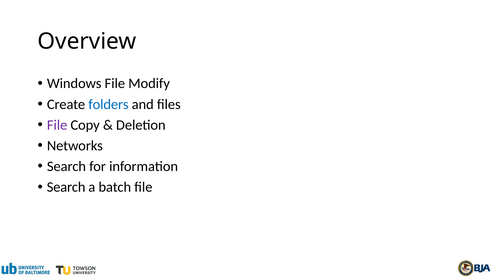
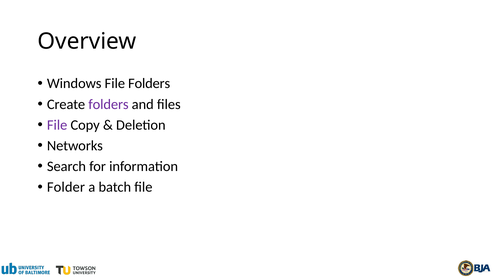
File Modify: Modify -> Folders (149, 84)
folders colour: blue -> purple (108, 104)
Search: Search -> Folder (66, 187)
